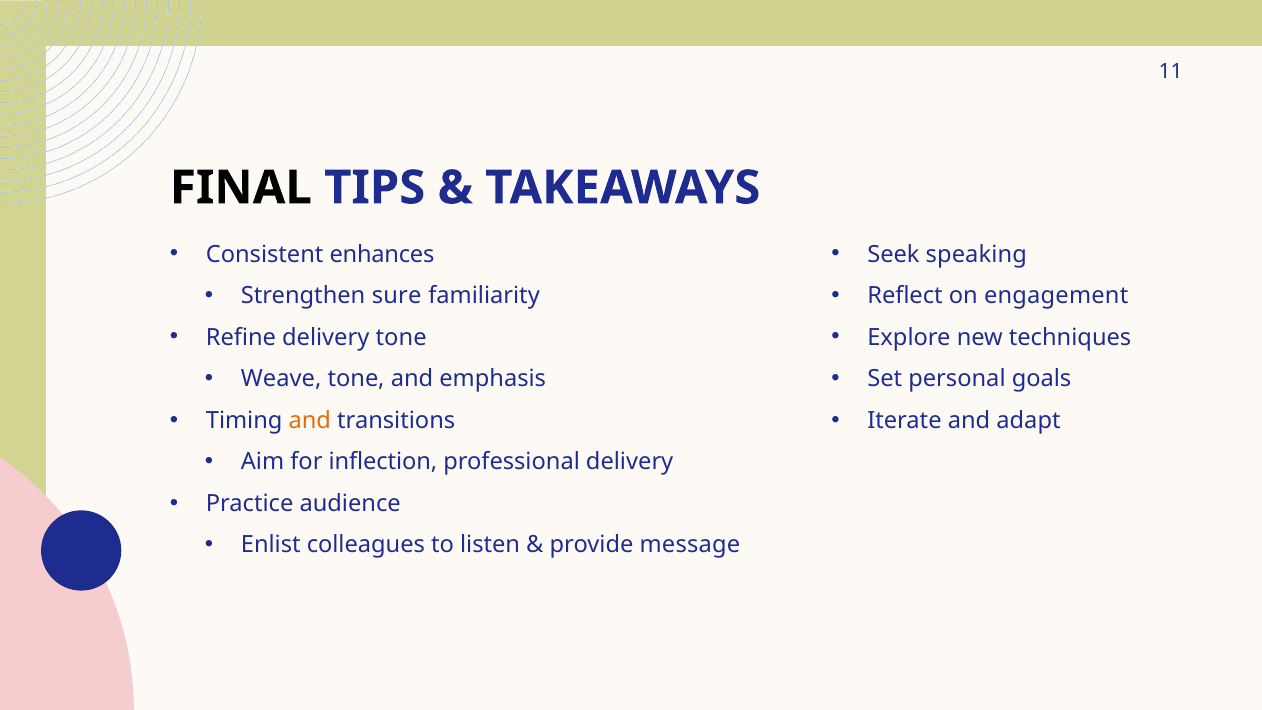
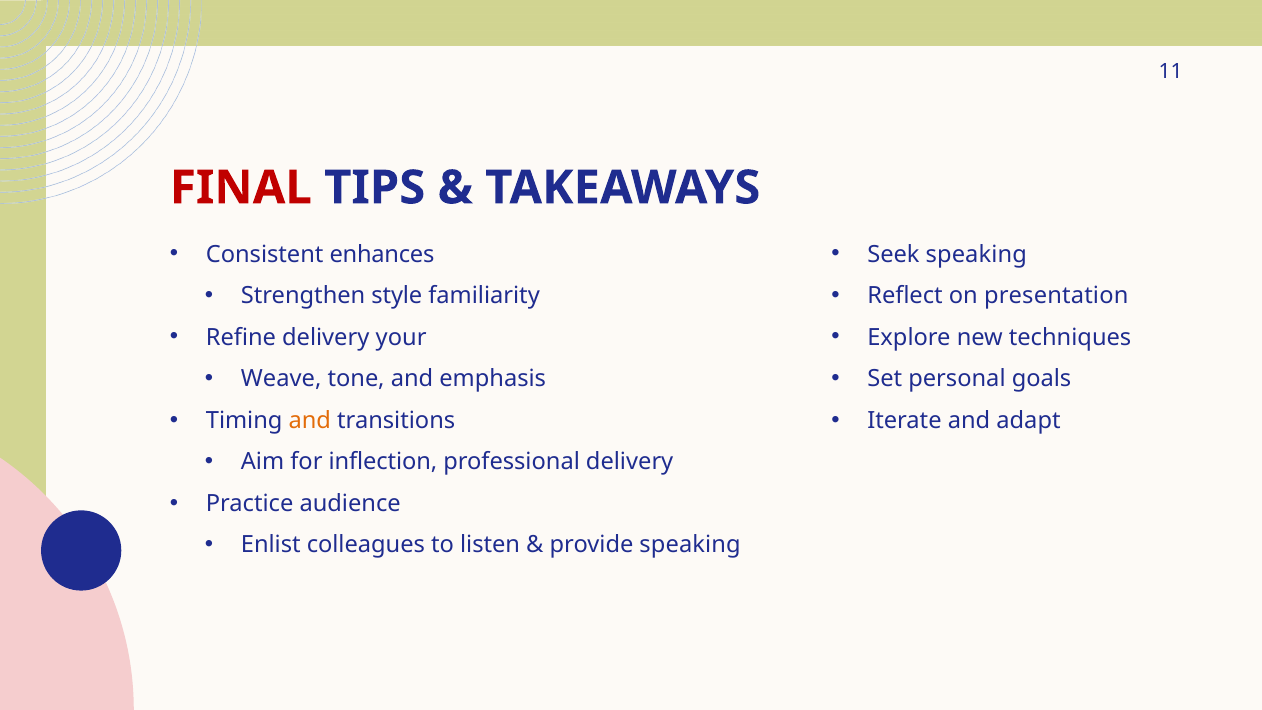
FINAL colour: black -> red (241, 188)
sure: sure -> style (397, 296)
engagement: engagement -> presentation (1056, 296)
delivery tone: tone -> your (401, 337)
provide message: message -> speaking (690, 545)
